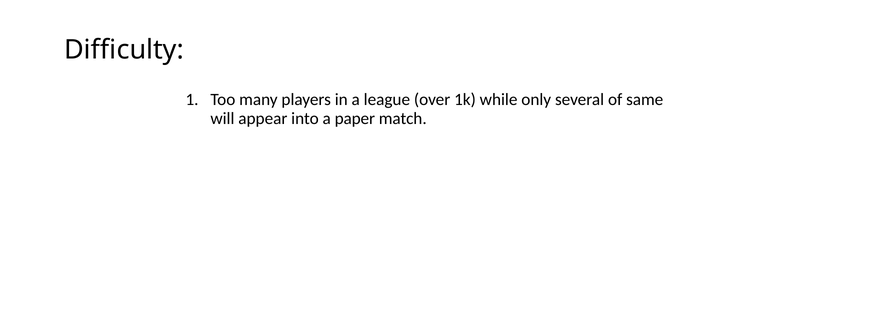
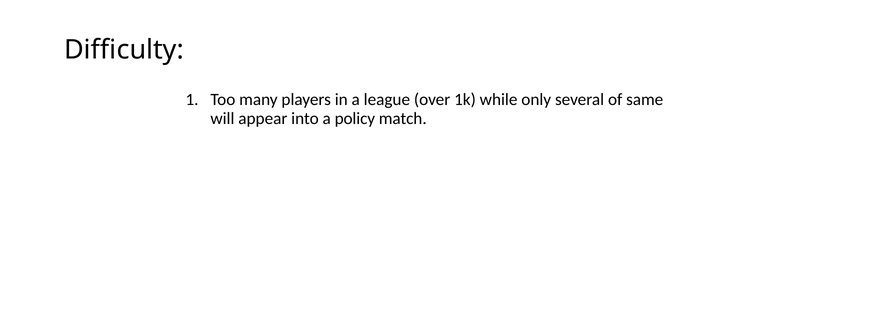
paper: paper -> policy (355, 118)
